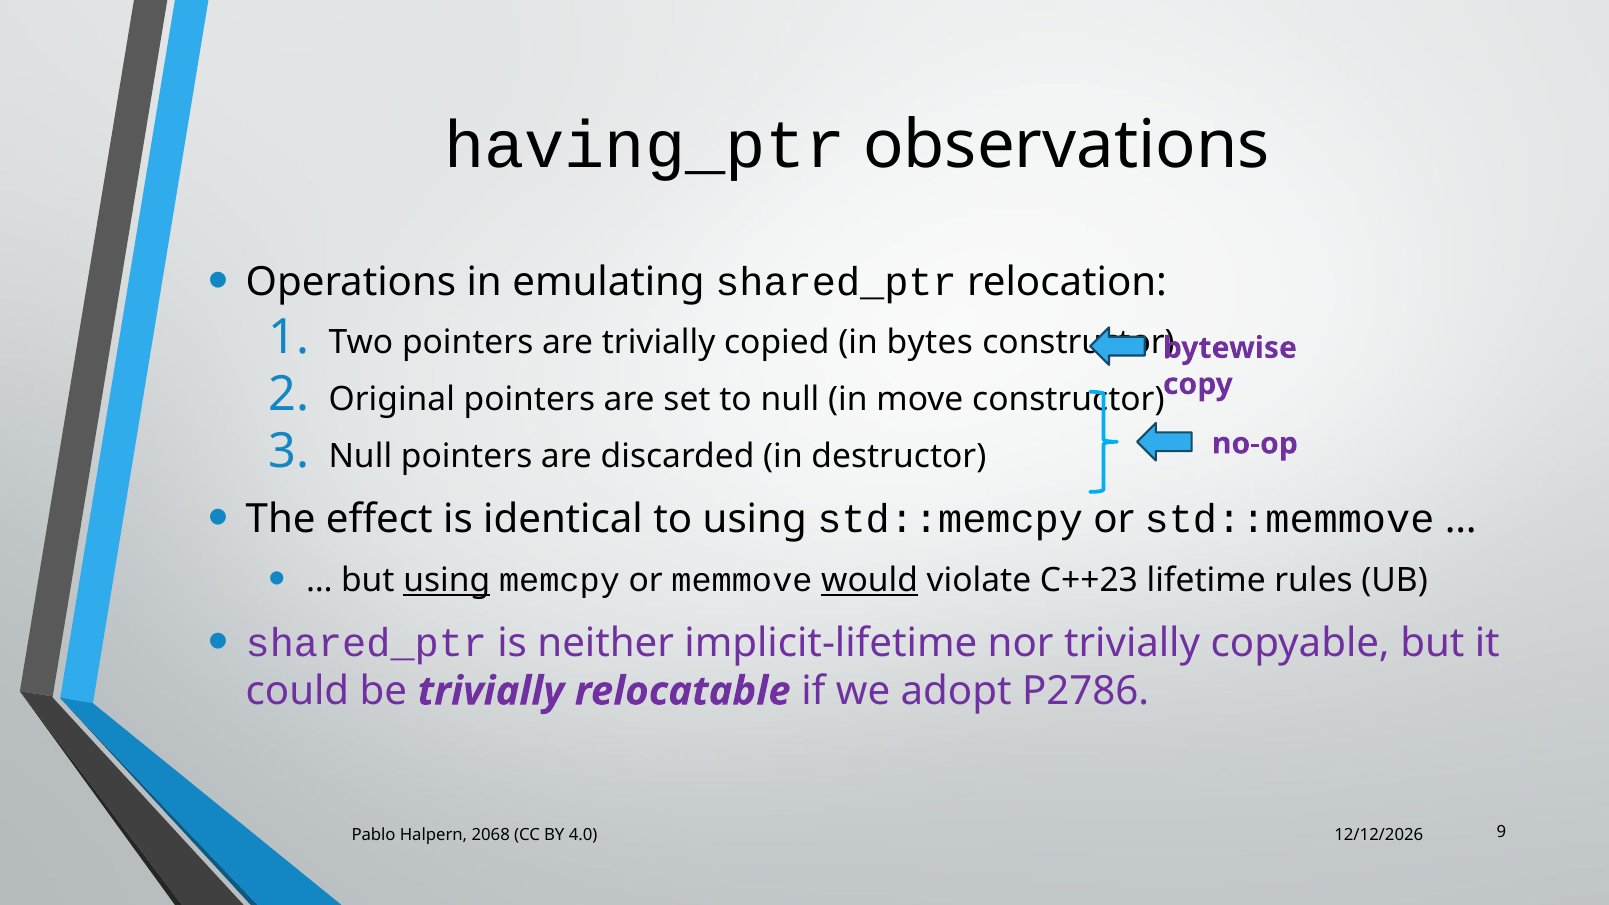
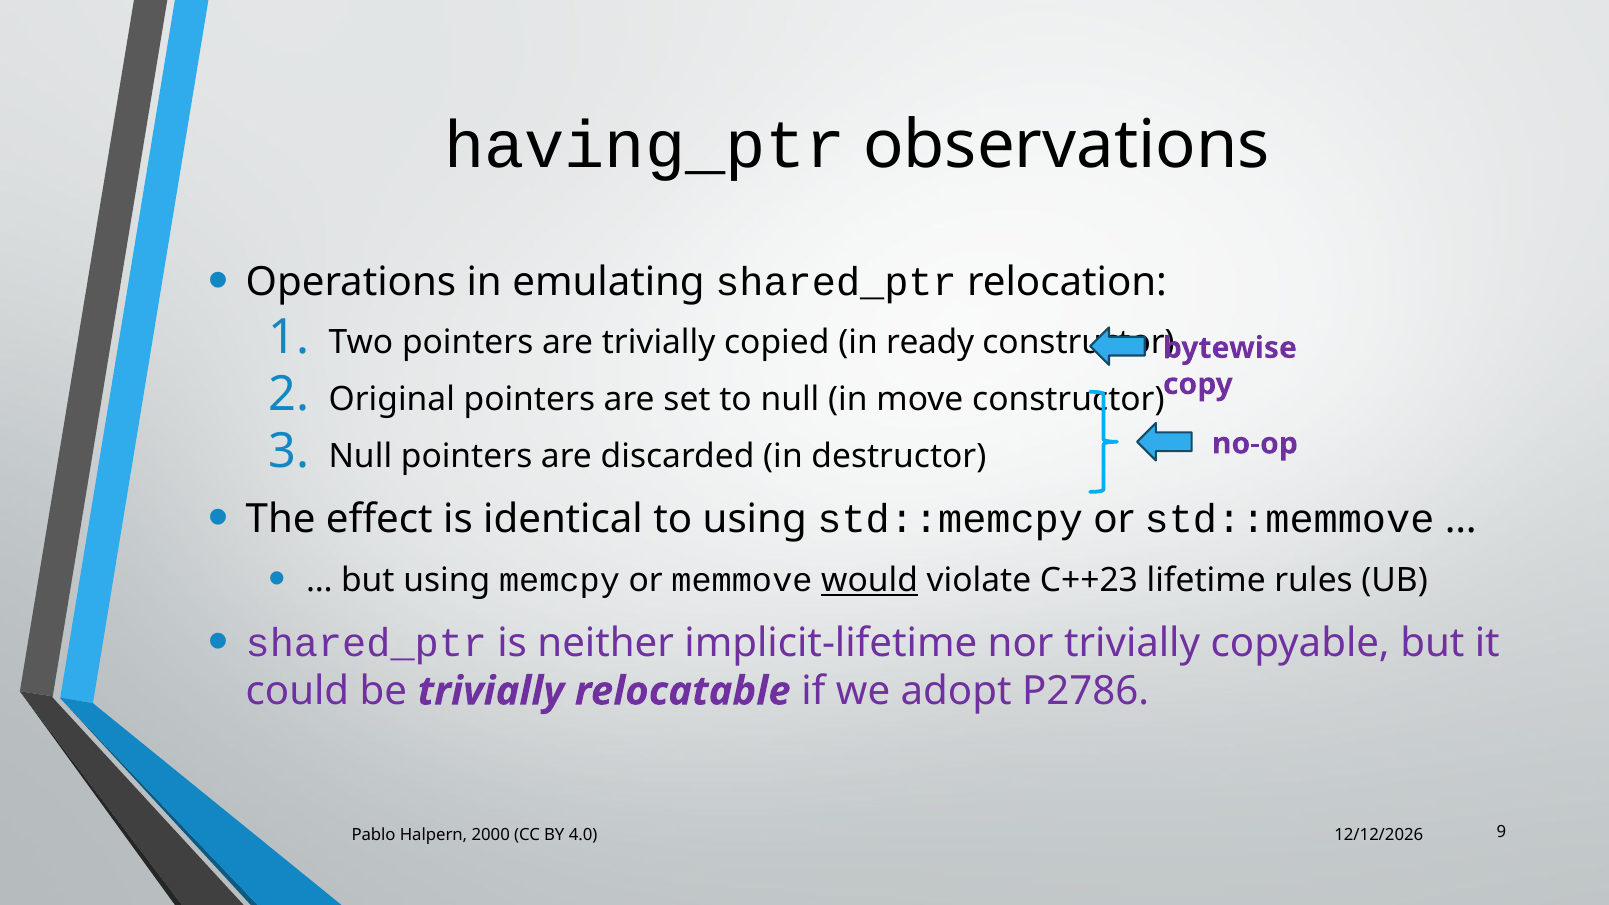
bytes: bytes -> ready (930, 343)
using underline: present -> none (447, 580)
2068: 2068 -> 2000 (491, 835)
